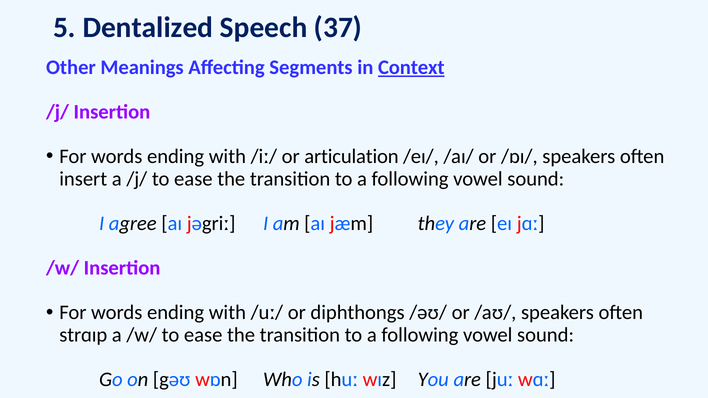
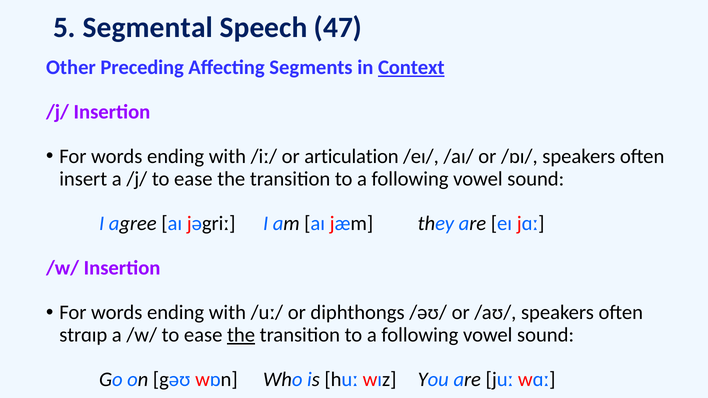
Dentalized: Dentalized -> Segmental (148, 27)
37: 37 -> 47 (338, 27)
Meanings: Meanings -> Preceding (142, 67)
the underline: none -> present (241, 335)
